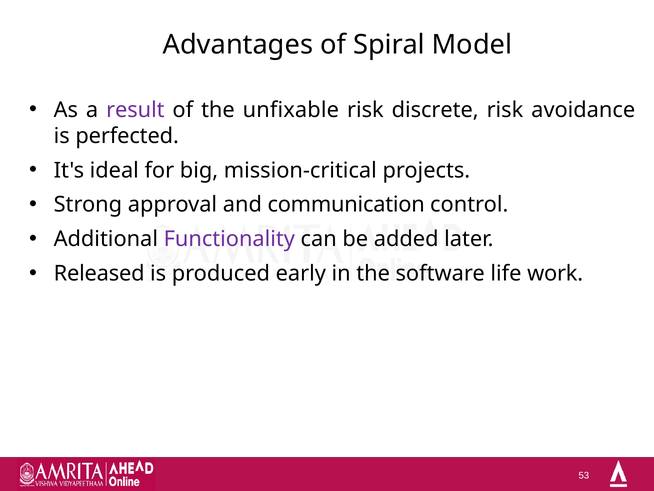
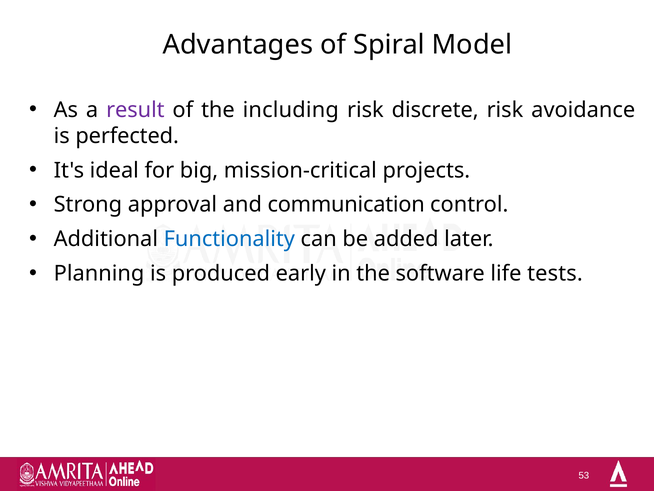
unfixable: unfixable -> including (291, 110)
Functionality colour: purple -> blue (229, 239)
Released: Released -> Planning (99, 273)
work: work -> tests (555, 273)
